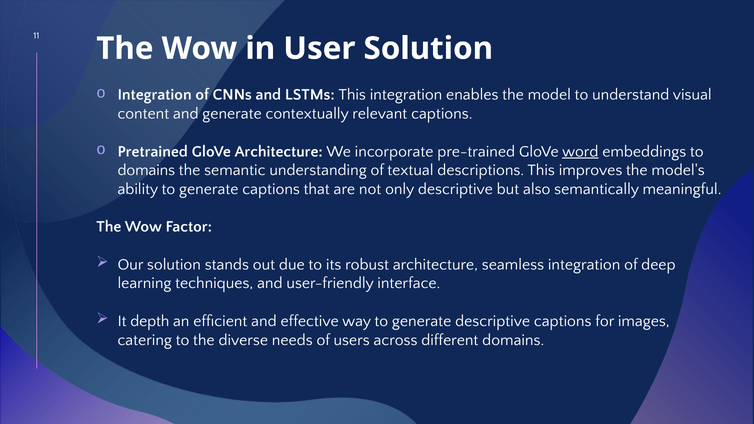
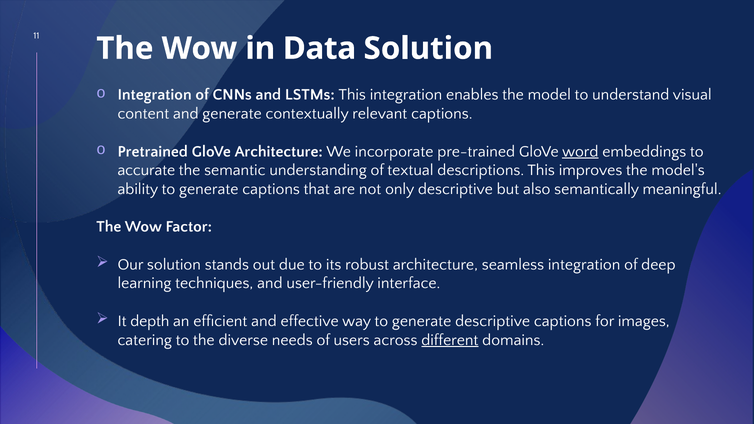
User: User -> Data (319, 48)
domains: domains -> accurate (146, 170)
different underline: none -> present (450, 340)
